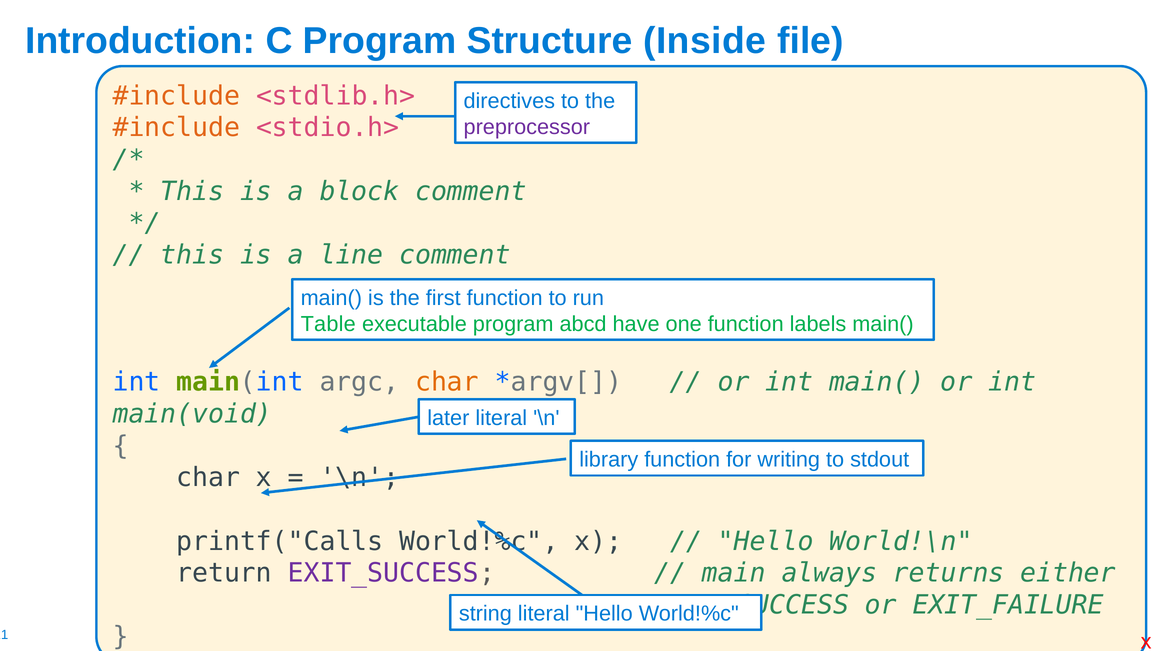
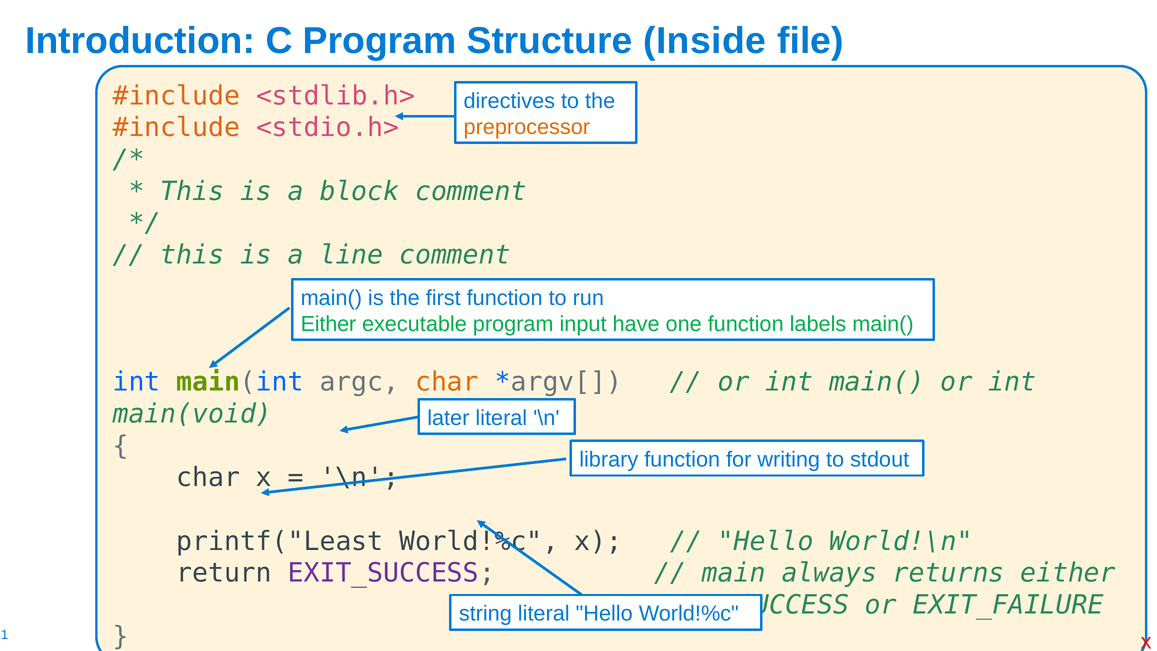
preprocessor colour: purple -> orange (527, 127)
Table: Table -> Either (328, 324)
abcd: abcd -> input (583, 324)
printf("Calls: printf("Calls -> printf("Least (280, 541)
